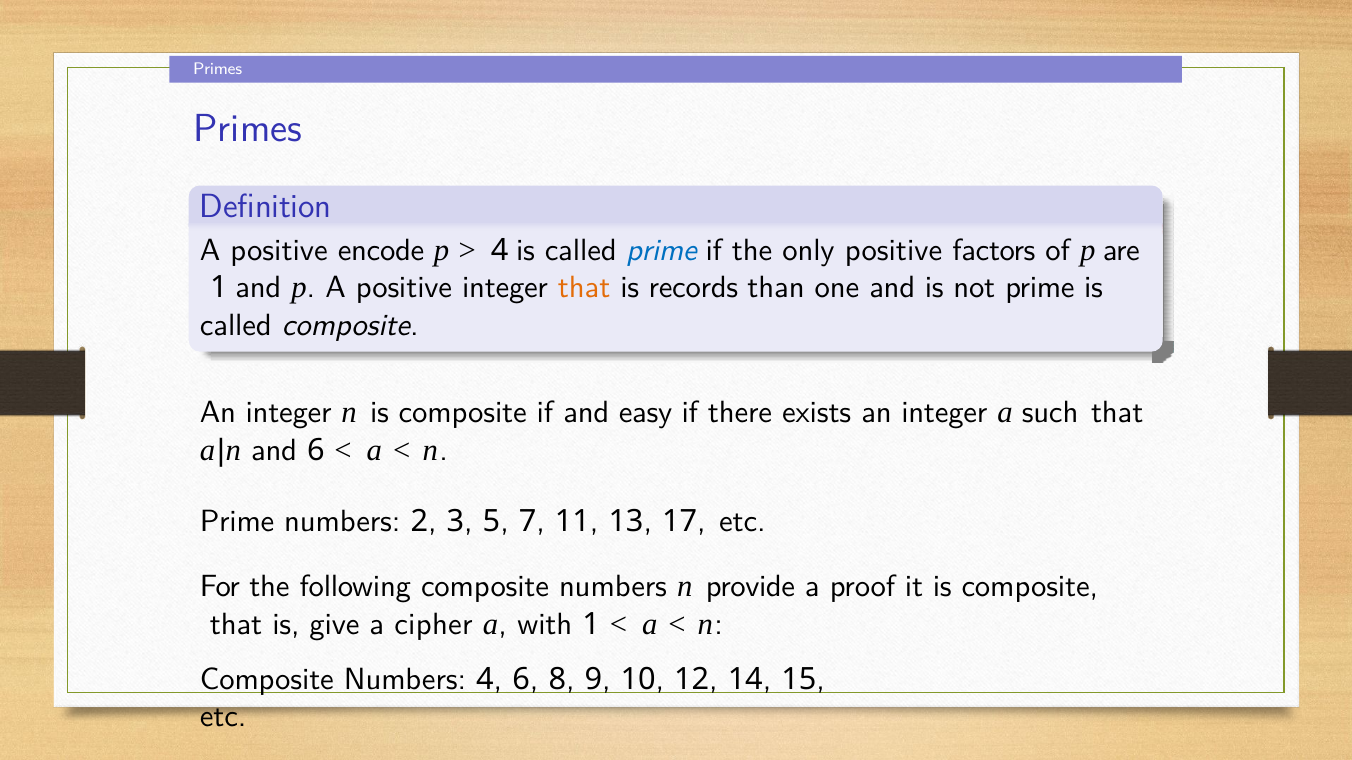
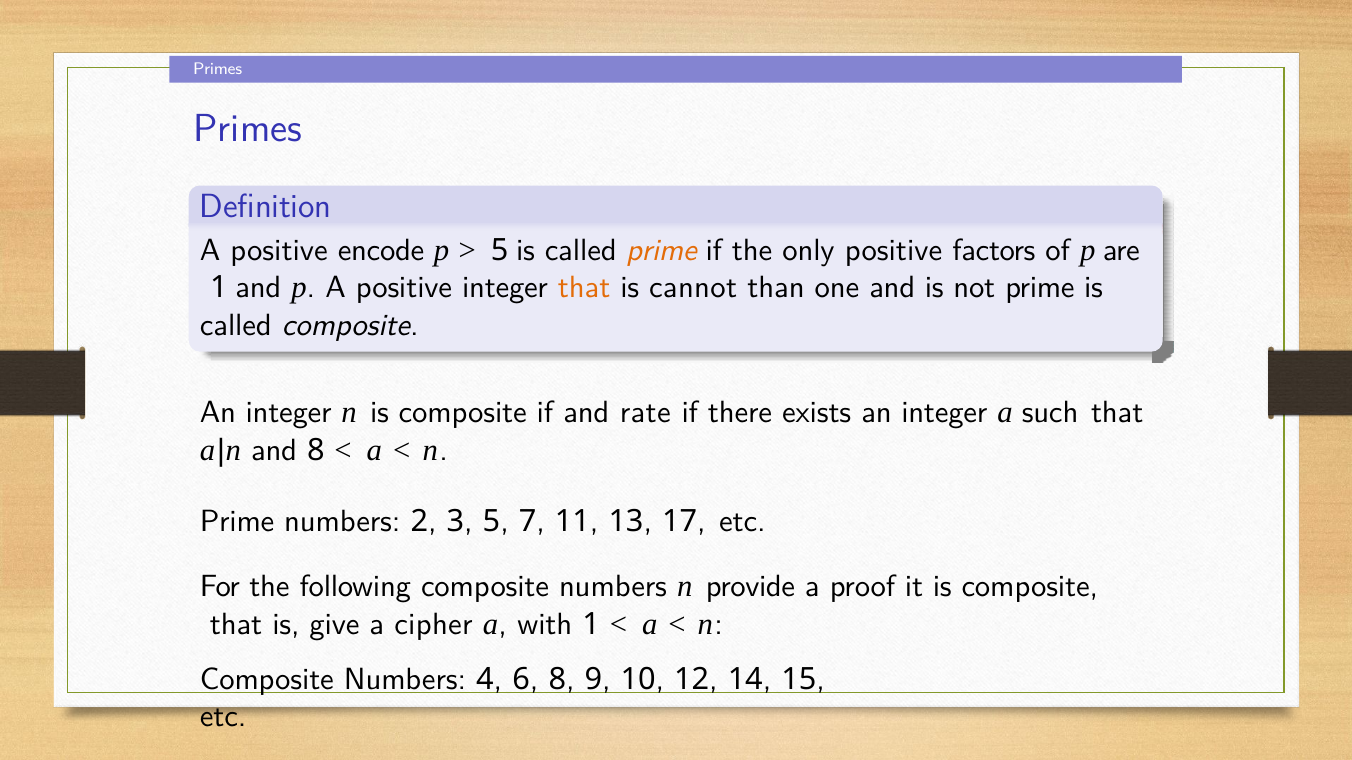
4: 4 -> 5 (500, 250)
prime colour: blue -> orange (661, 250)
records: records -> cannot (693, 288)
easy: easy -> rate (645, 413)
and 6: 6 -> 8 (316, 451)
